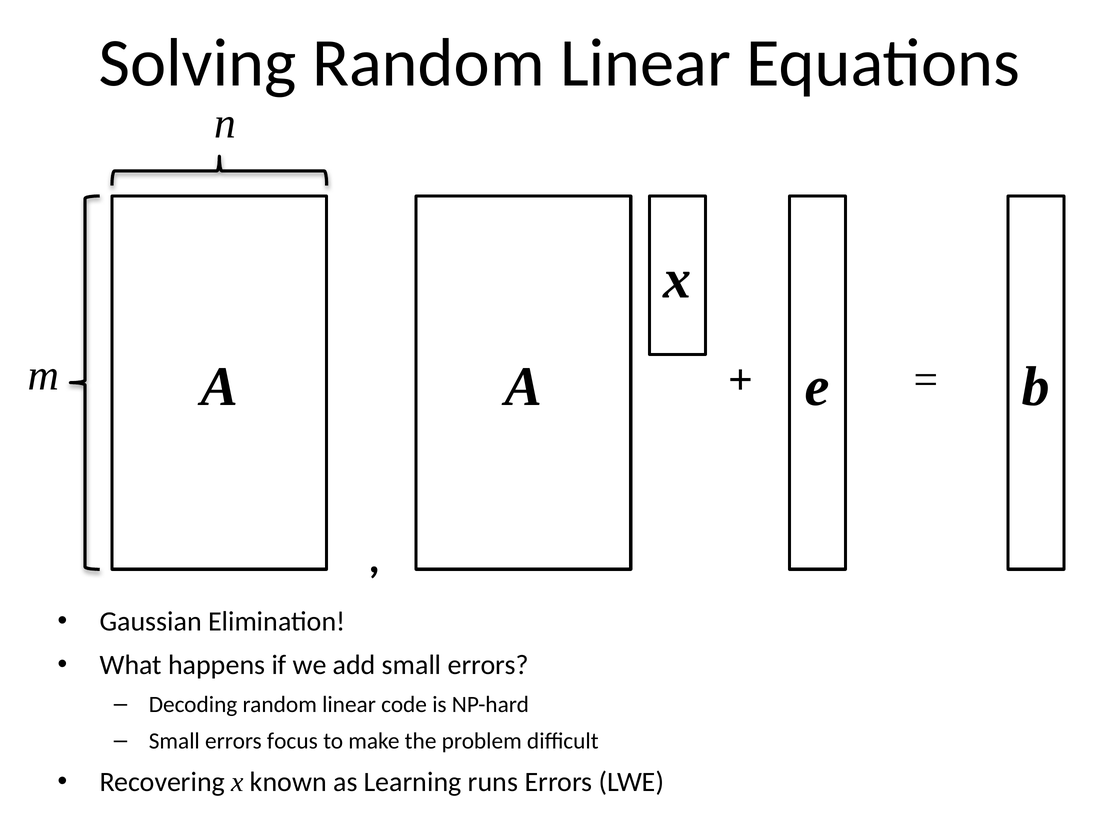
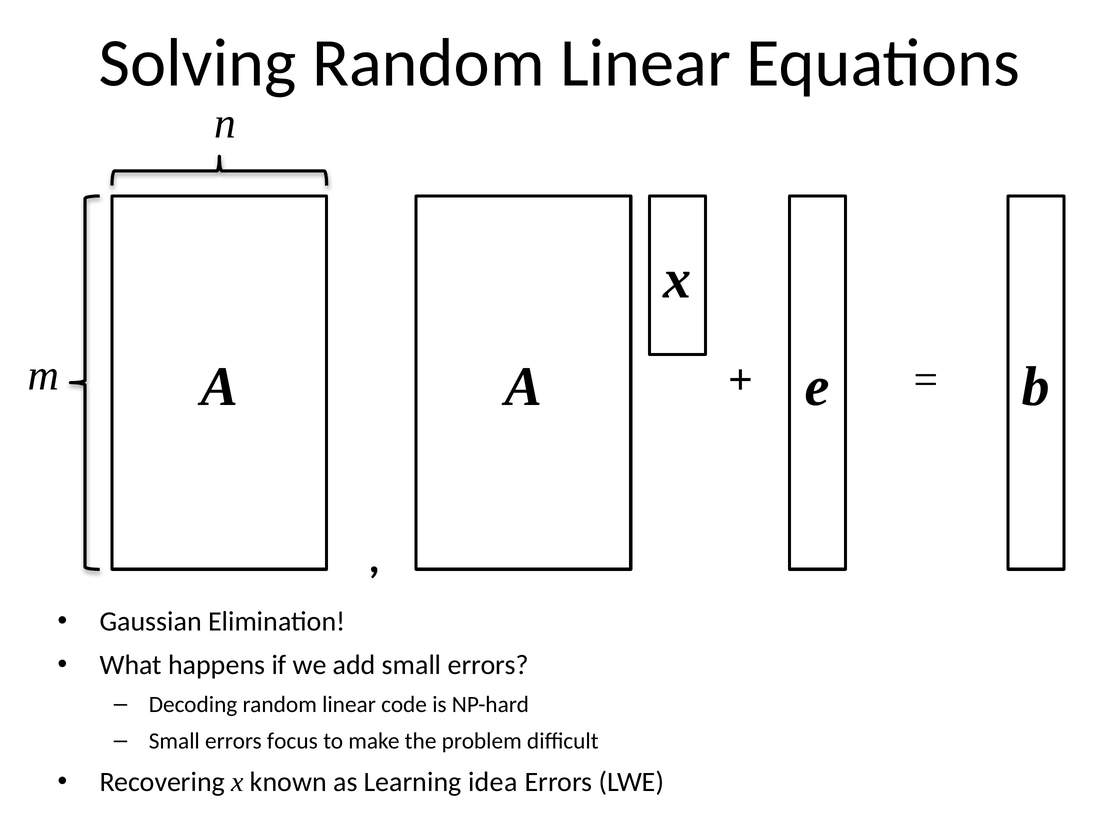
runs: runs -> idea (493, 782)
